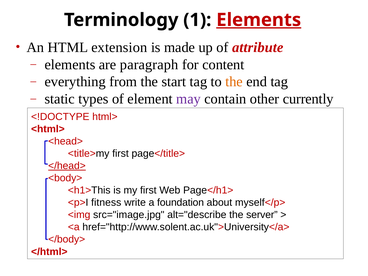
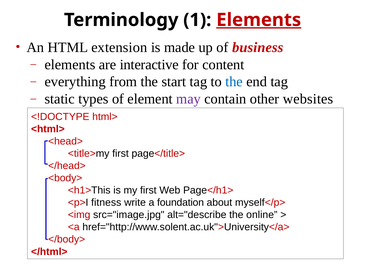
attribute: attribute -> business (258, 47)
paragraph: paragraph -> interactive (149, 65)
the colour: orange -> blue (234, 82)
currently: currently -> websites (308, 99)
</head> underline: present -> none (67, 166)
server: server -> online (262, 215)
